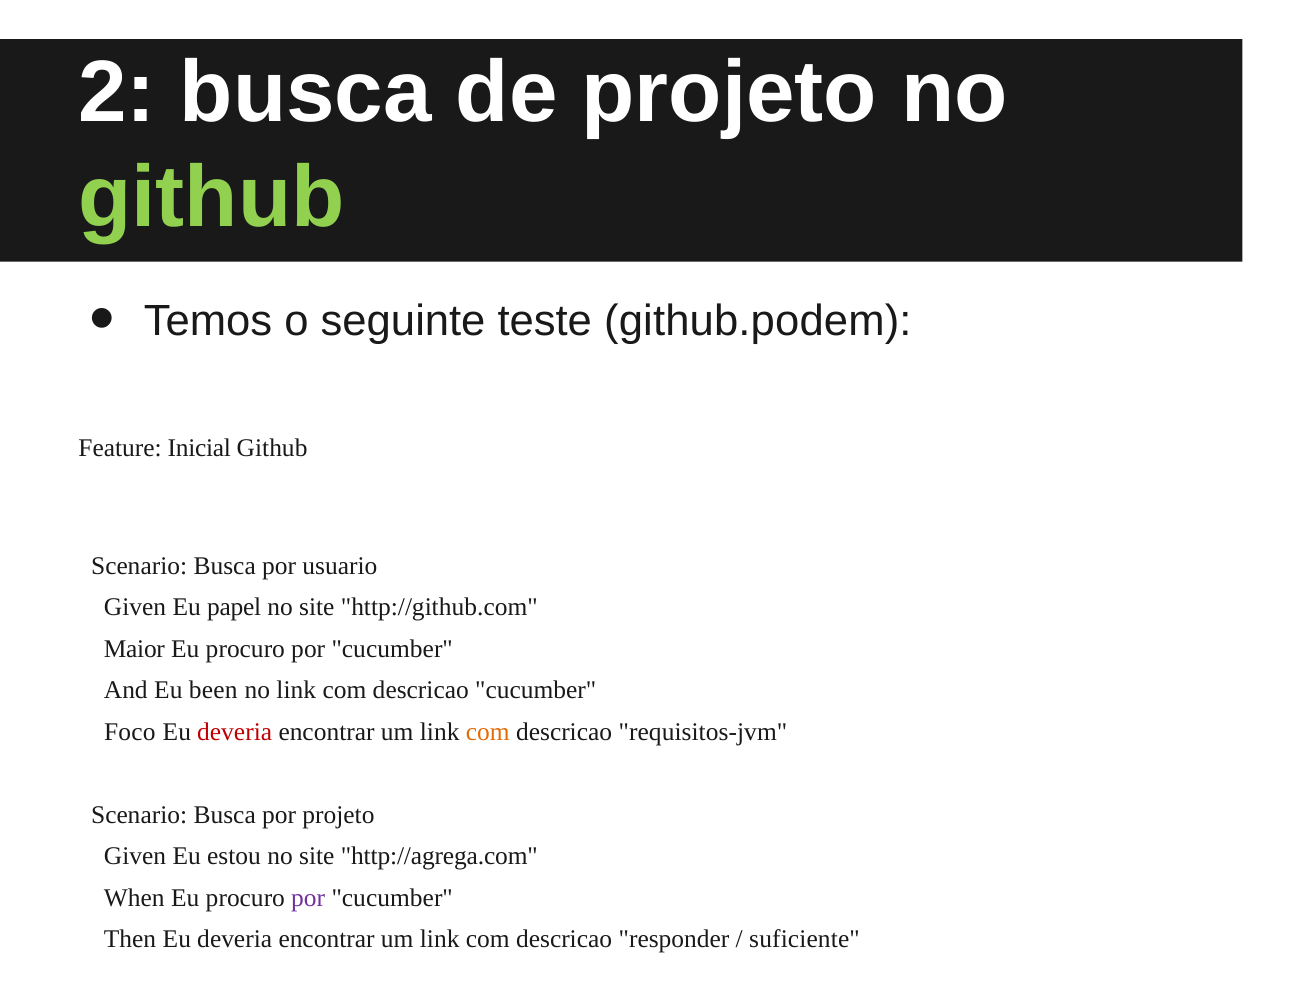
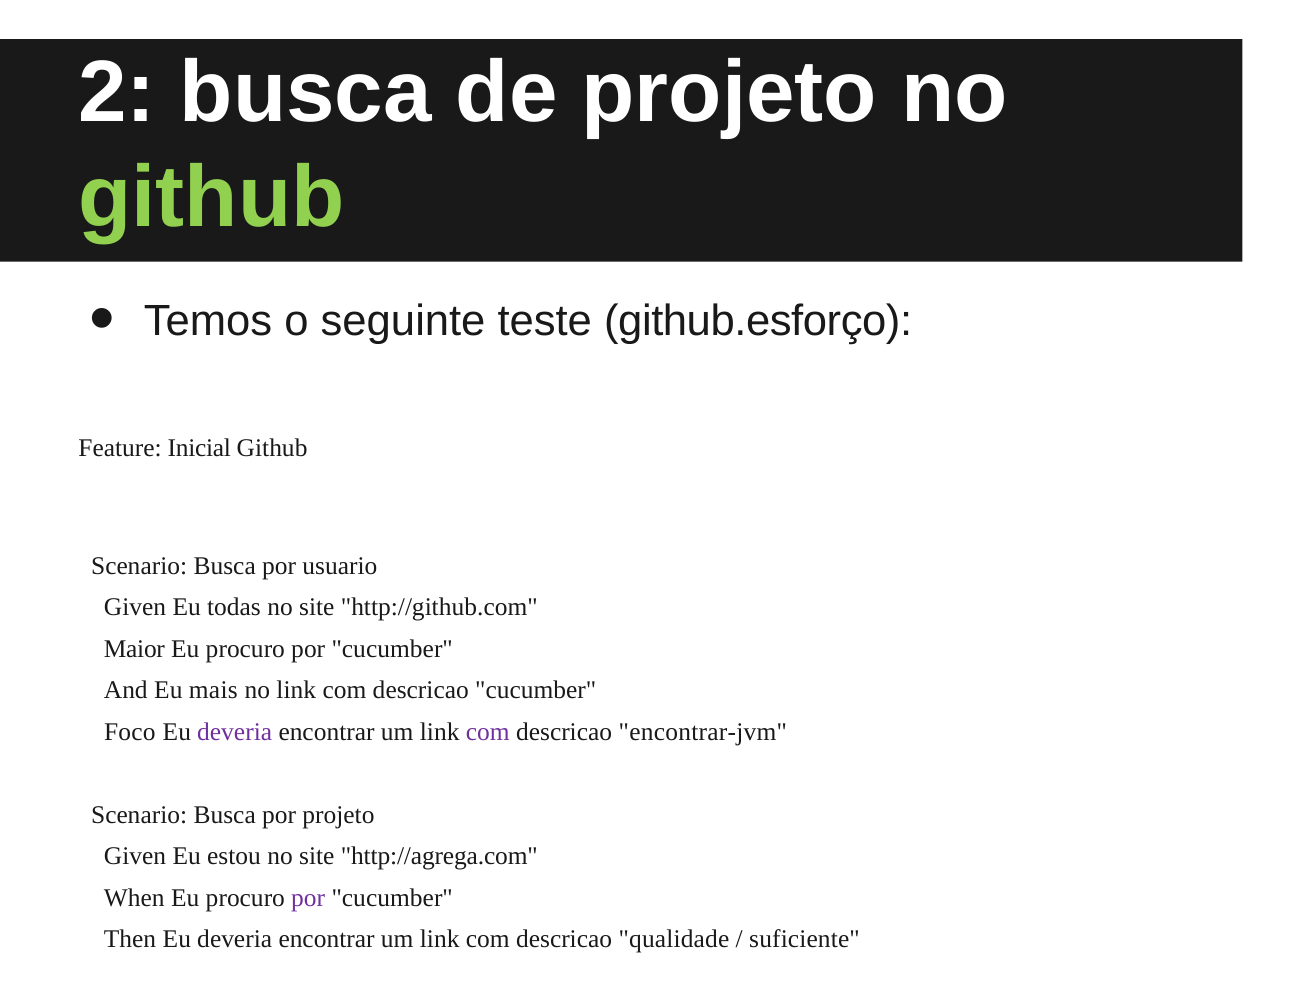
github.podem: github.podem -> github.esforço (758, 321)
papel: papel -> todas (234, 607)
been: been -> mais (213, 690)
deveria colour: red -> purple (235, 732)
com colour: orange -> purple (488, 732)
requisitos-jvm: requisitos-jvm -> encontrar-jvm (703, 732)
responder: responder -> qualidade (674, 939)
